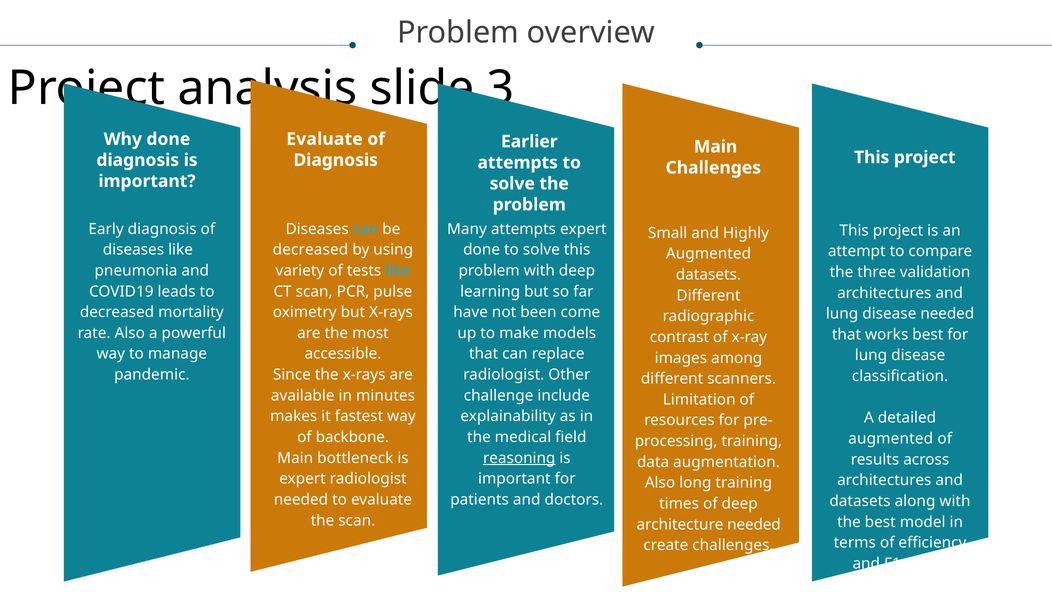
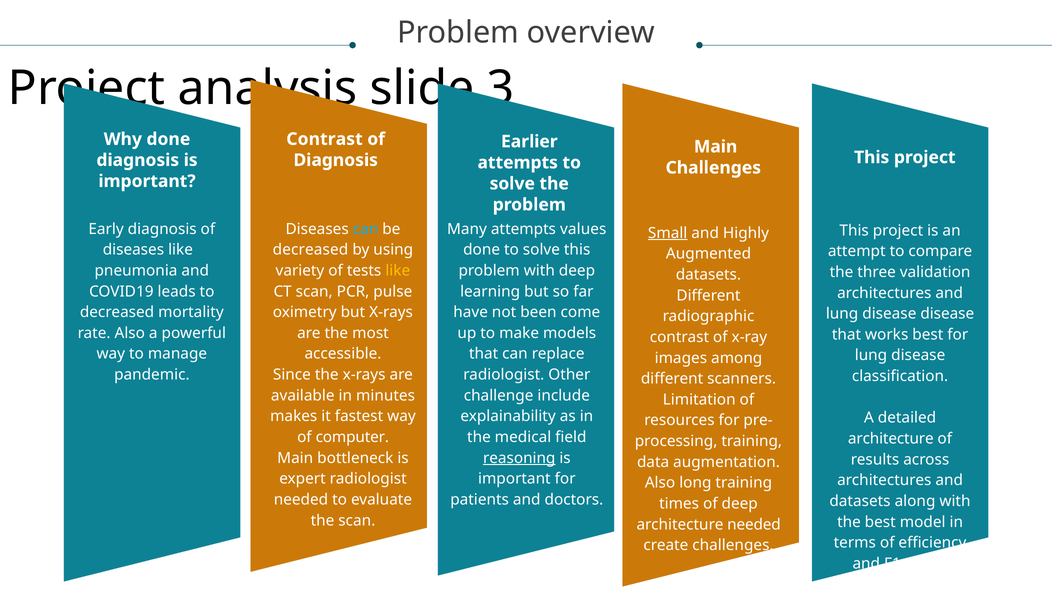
Evaluate: Evaluate -> Contrast (325, 139)
attempts expert: expert -> values (583, 229)
Small underline: none -> present (668, 233)
like colour: light blue -> yellow (398, 271)
disease needed: needed -> disease (947, 314)
backbone: backbone -> computer (352, 437)
augmented: augmented -> architecture (891, 439)
